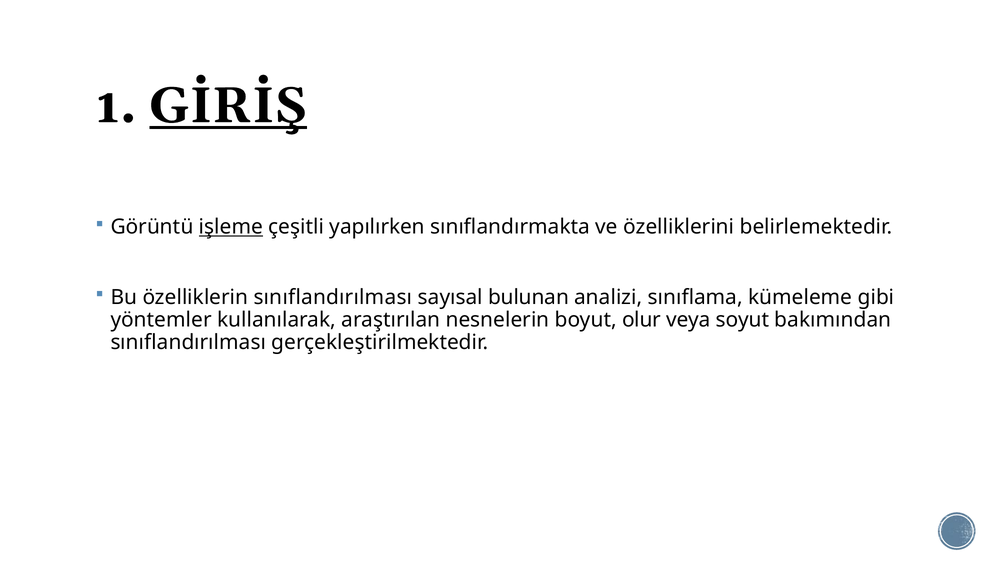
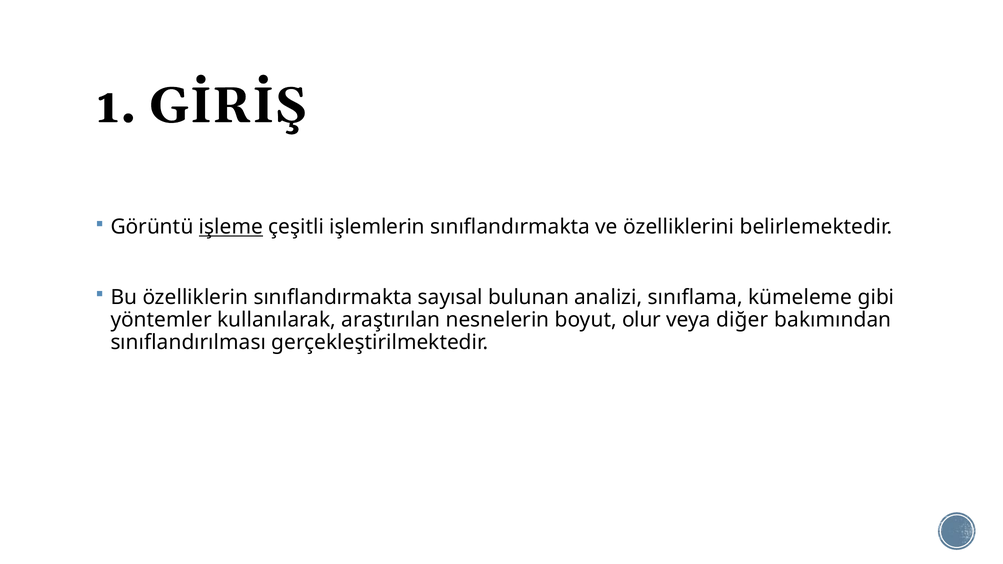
GİRİŞ underline: present -> none (228, 106)
yapılırken: yapılırken -> işlemlerin (377, 227)
özelliklerin sınıflandırılması: sınıflandırılması -> sınıflandırmakta (333, 297)
soyut: soyut -> diğer (742, 320)
